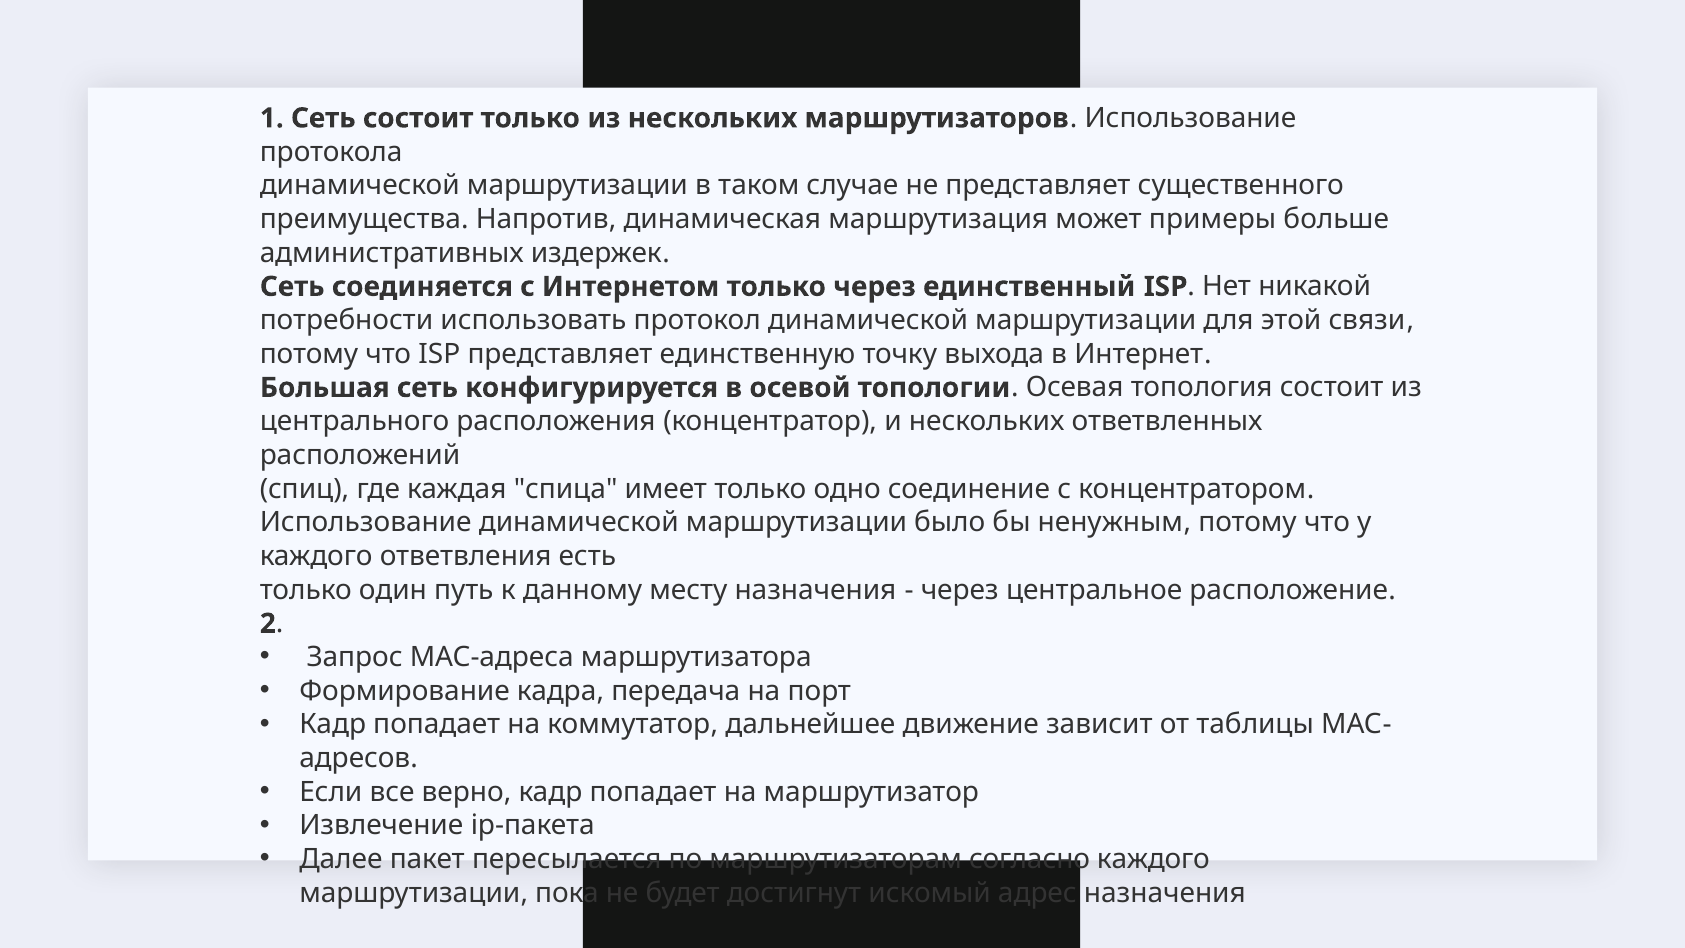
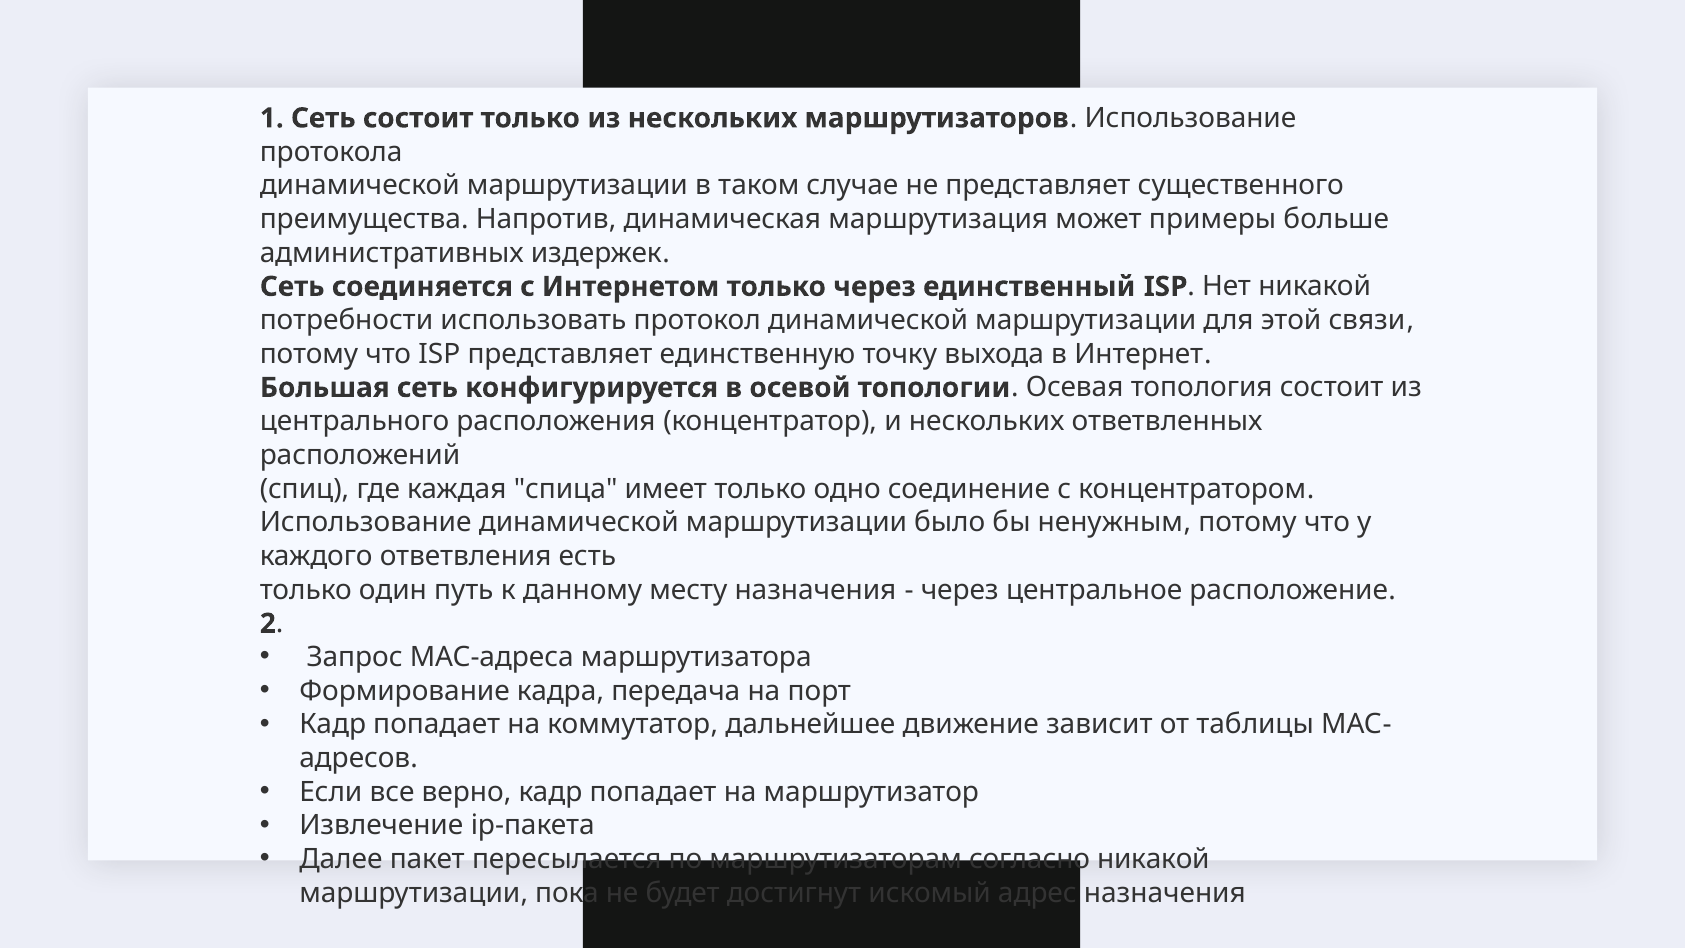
согласно каждого: каждого -> никакой (1153, 859)
